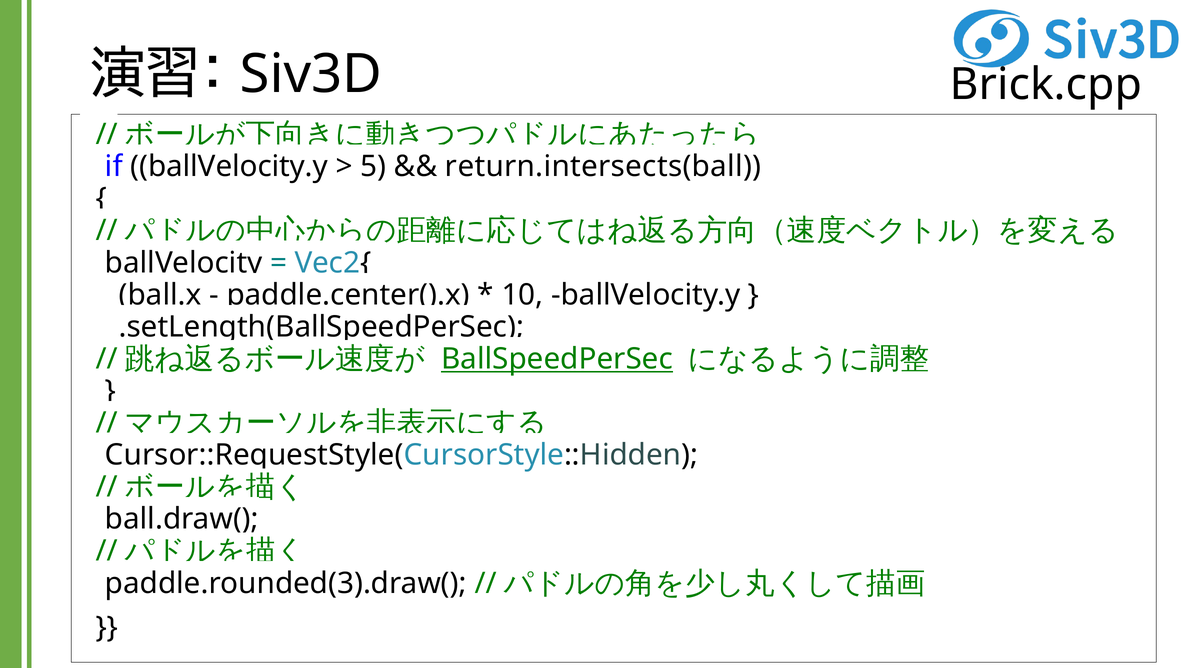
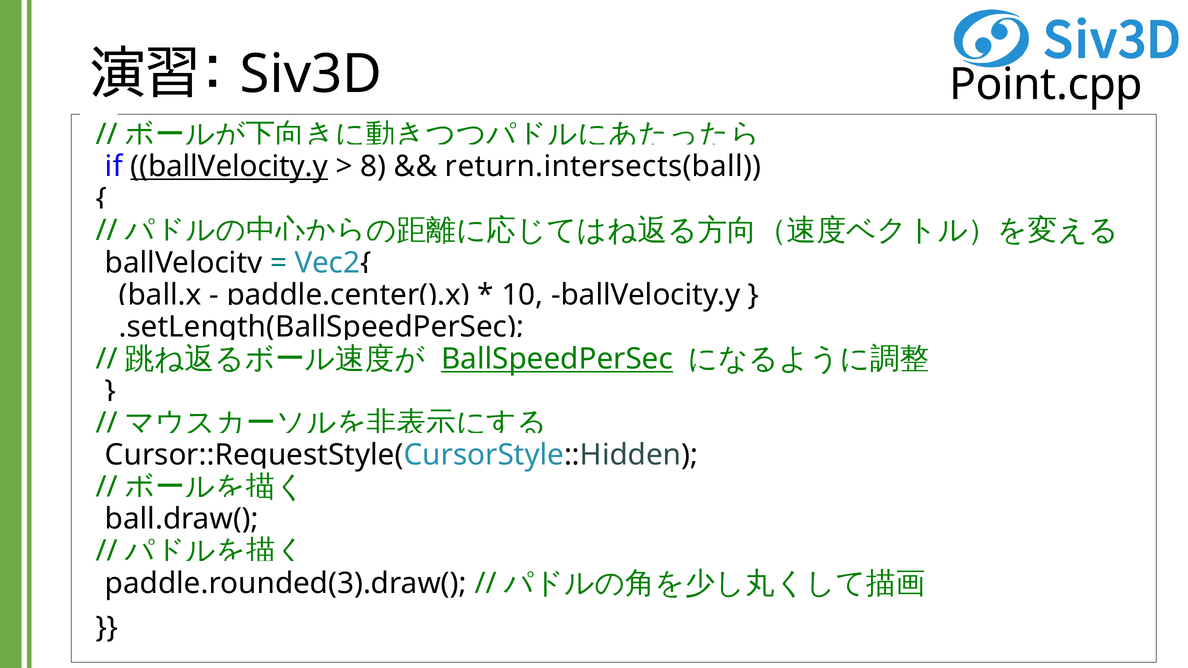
Brick.cpp: Brick.cpp -> Point.cpp (1046, 85)
ballVelocity.y underline: none -> present (229, 167)
5: 5 -> 8 (373, 167)
